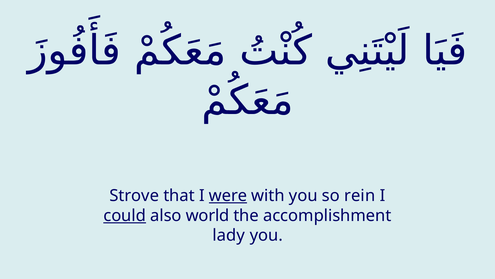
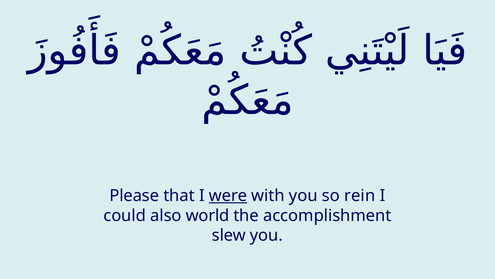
Strove: Strove -> Please (134, 195)
could underline: present -> none (125, 215)
lady: lady -> slew (229, 235)
